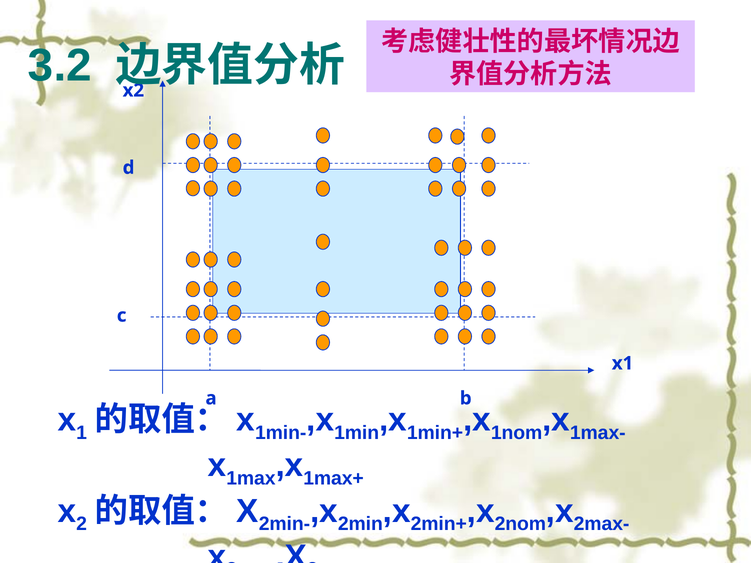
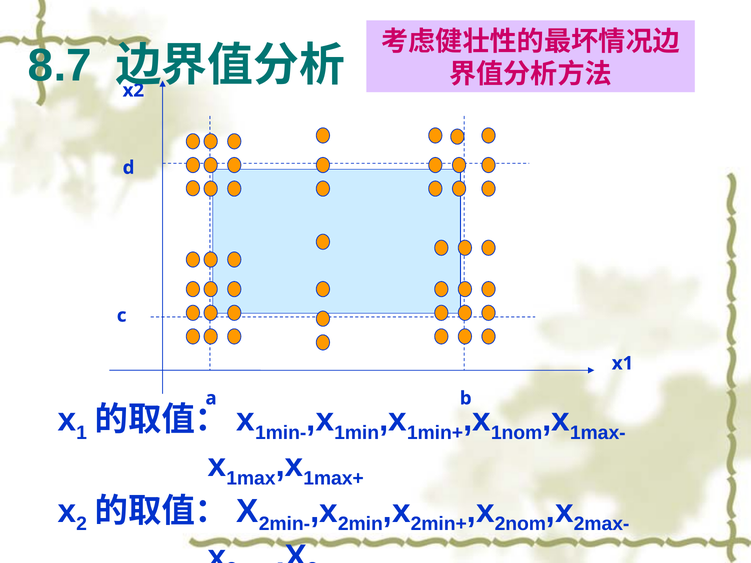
3.2: 3.2 -> 8.7 (60, 66)
